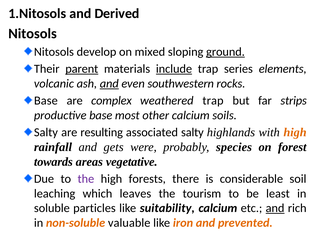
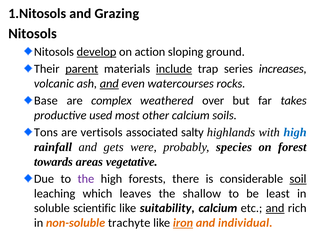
Derived: Derived -> Grazing (117, 14)
develop underline: none -> present (97, 52)
mixed: mixed -> action (150, 52)
ground underline: present -> none (225, 52)
elements: elements -> increases (283, 69)
southwestern: southwestern -> watercourses (181, 84)
weathered trap: trap -> over (213, 101)
strips: strips -> takes (294, 101)
productive base: base -> used (101, 115)
Salty: Salty -> Tons (46, 133)
resulting: resulting -> vertisols (102, 133)
high colour: orange -> blue (295, 133)
soil underline: none -> present (298, 179)
tourism: tourism -> shallow (202, 194)
particles: particles -> scientific (95, 208)
valuable: valuable -> trachyte (129, 223)
iron underline: none -> present (183, 223)
prevented: prevented -> individual (245, 223)
